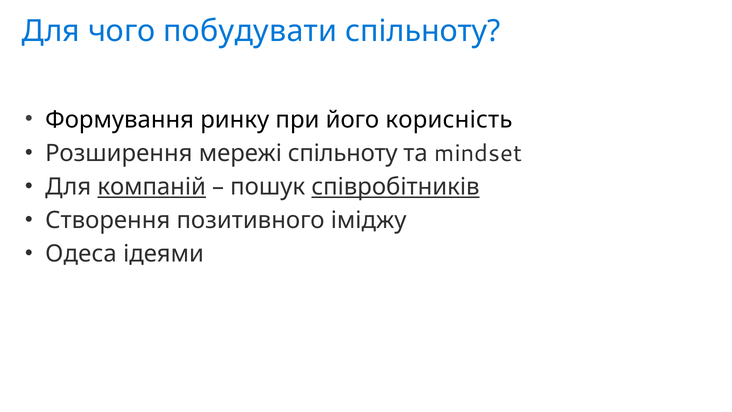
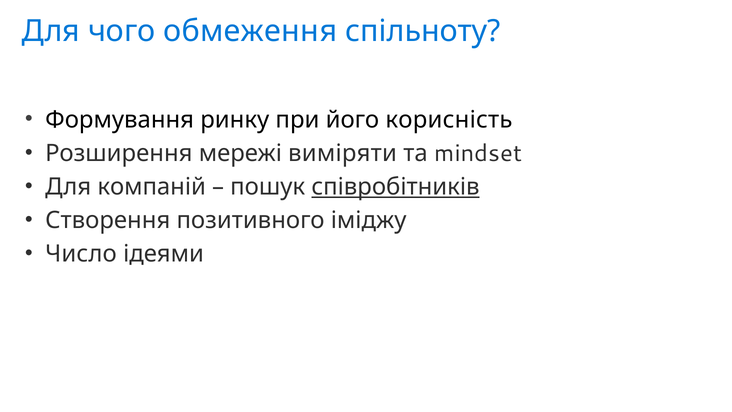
побудувати: побудувати -> обмеження (250, 31)
мережі спільноту: спільноту -> виміряти (343, 153)
компаній underline: present -> none (152, 187)
Одеса: Одеса -> Число (81, 254)
